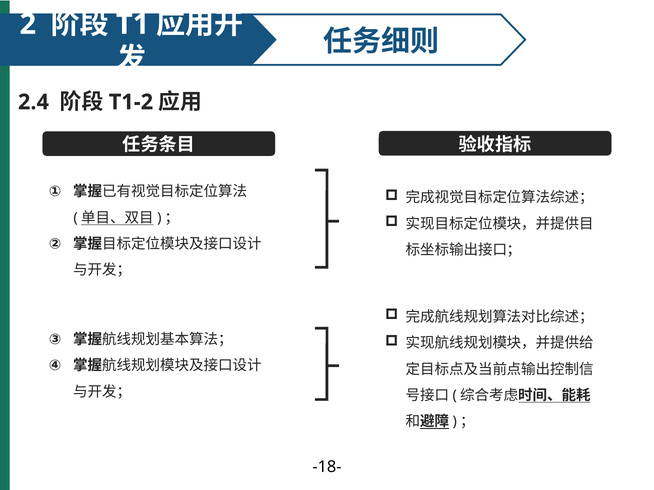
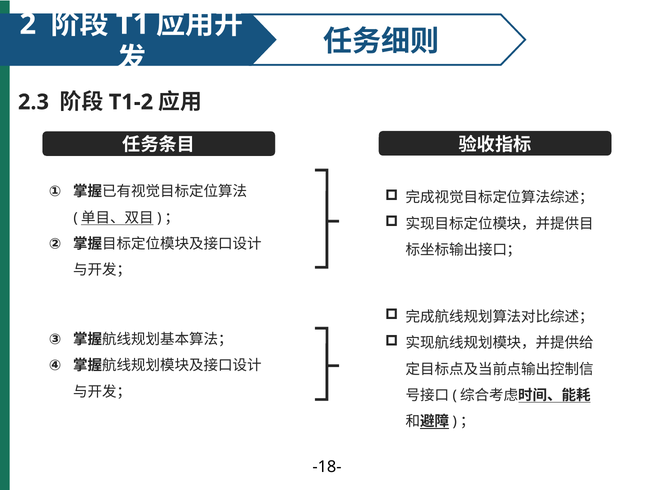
2.4: 2.4 -> 2.3 (33, 102)
